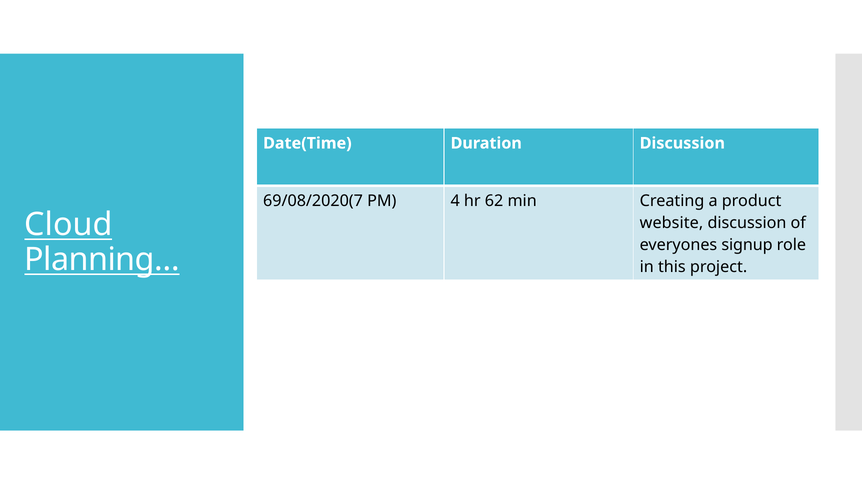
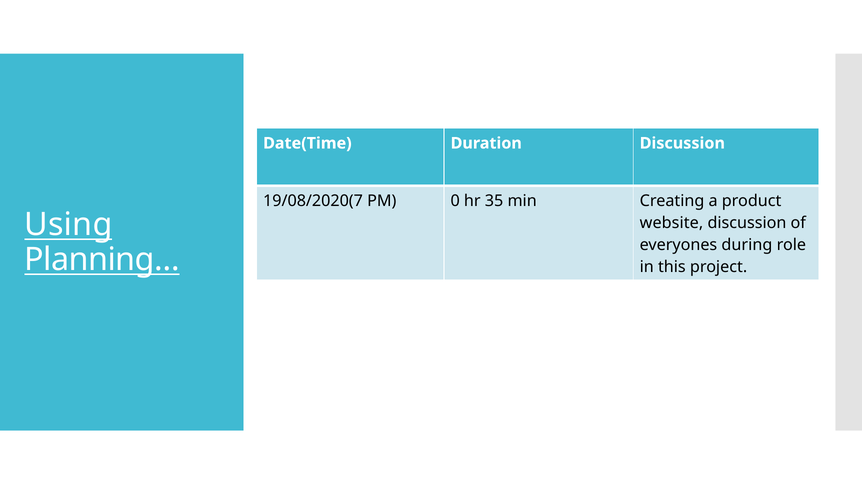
69/08/2020(7: 69/08/2020(7 -> 19/08/2020(7 (313, 201)
4: 4 -> 0 (455, 201)
62: 62 -> 35 (494, 201)
Cloud: Cloud -> Using (68, 224)
signup: signup -> during (747, 245)
